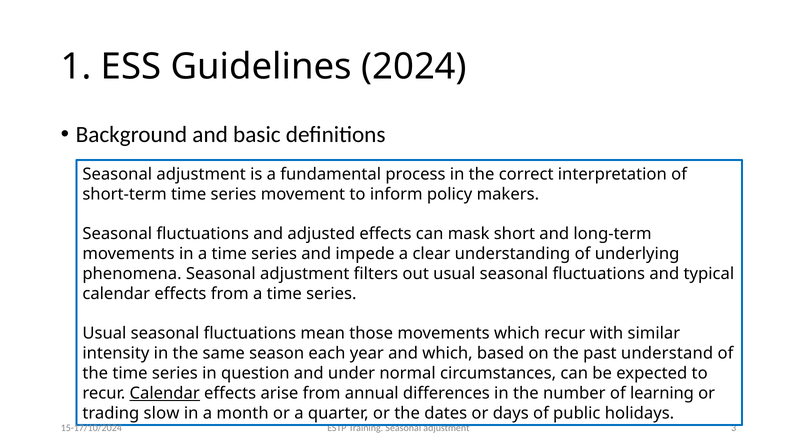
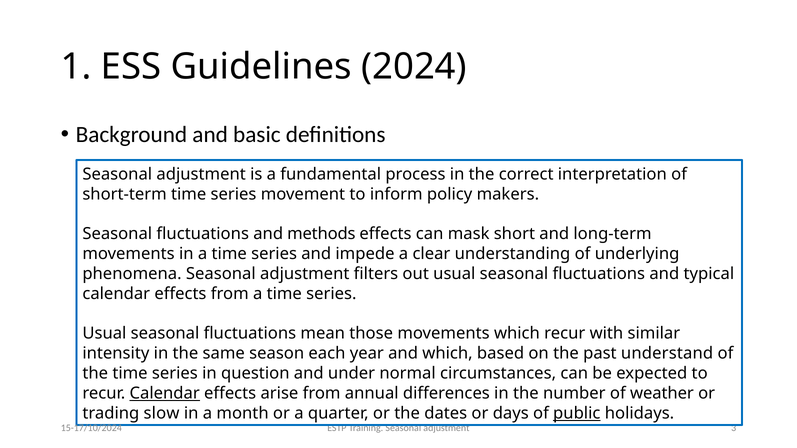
adjusted: adjusted -> methods (321, 234)
learning: learning -> weather (662, 393)
public underline: none -> present (577, 413)
